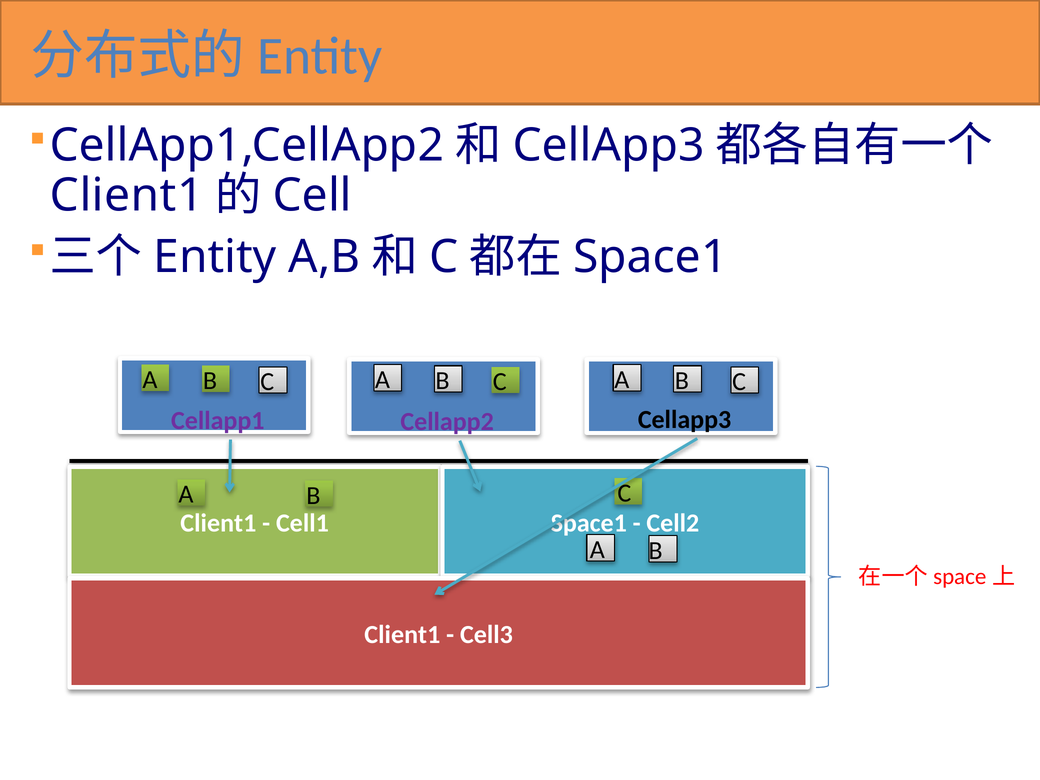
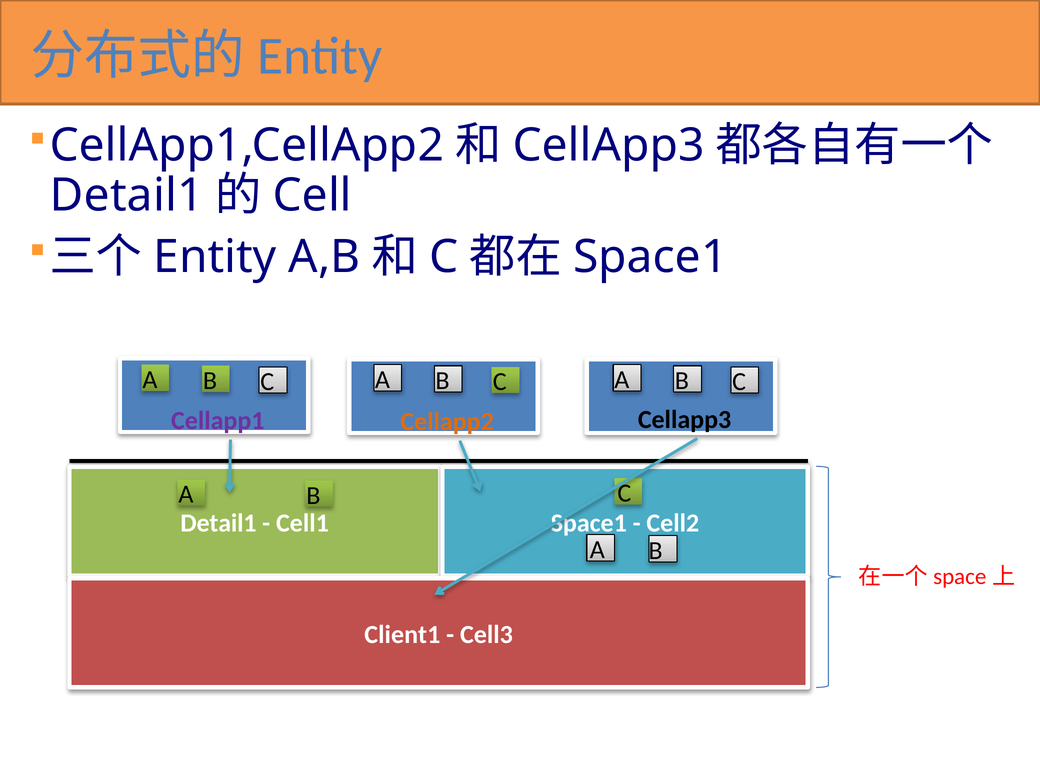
Client1: Client1 -> Detail1 (127, 196)
Cellapp2 colour: purple -> orange (447, 422)
Client1: Client1 -> Detail1 (218, 523)
